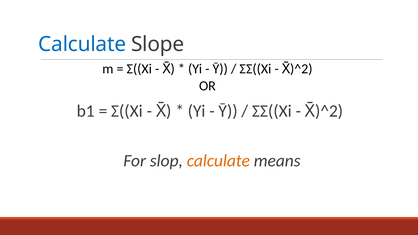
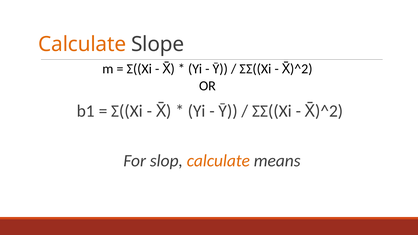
Calculate colour: blue -> orange (82, 44)
